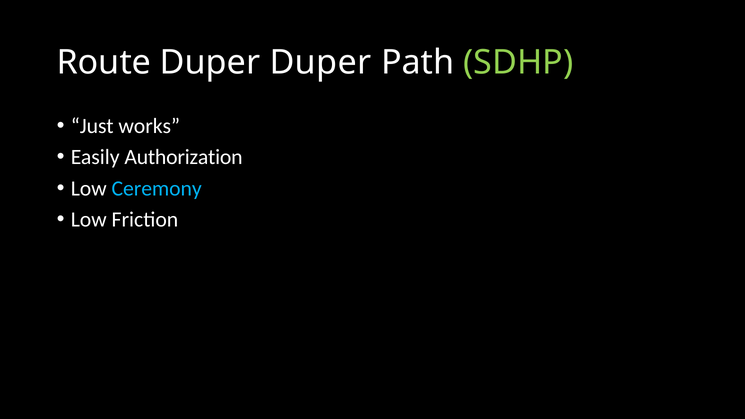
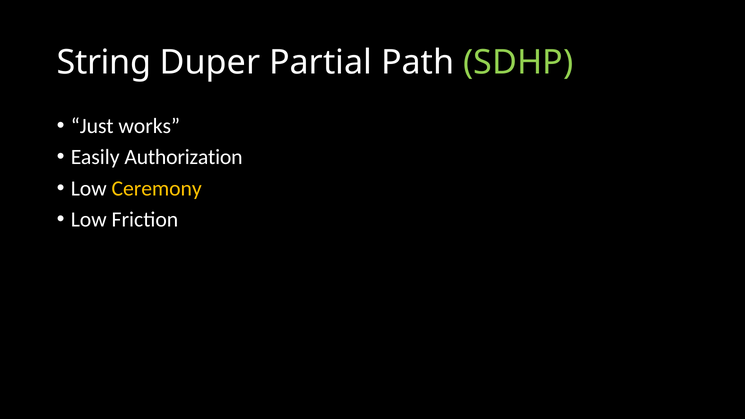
Route: Route -> String (104, 63)
Duper Duper: Duper -> Partial (321, 63)
Ceremony colour: light blue -> yellow (157, 188)
